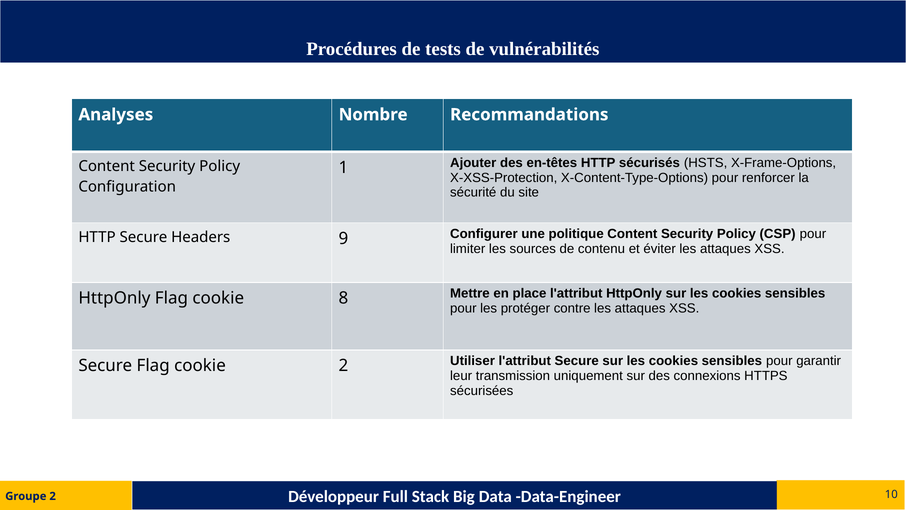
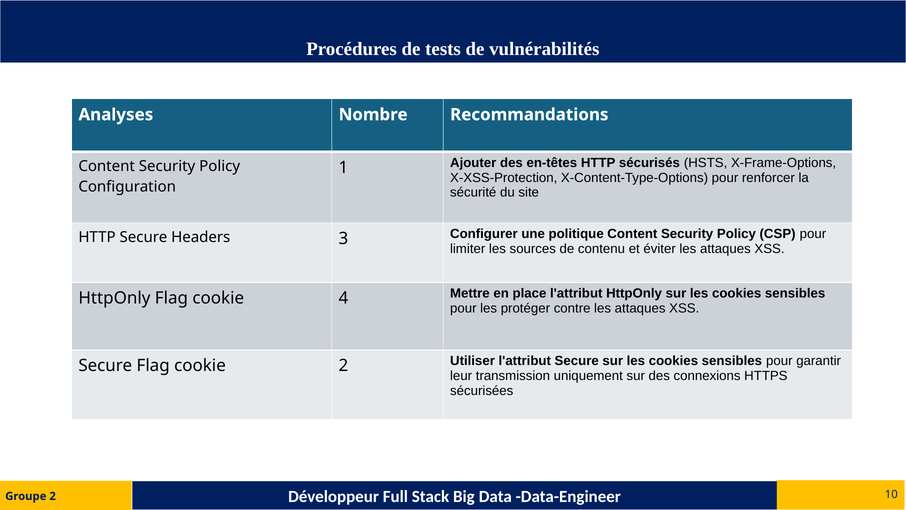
9: 9 -> 3 (343, 239)
8: 8 -> 4 (343, 298)
